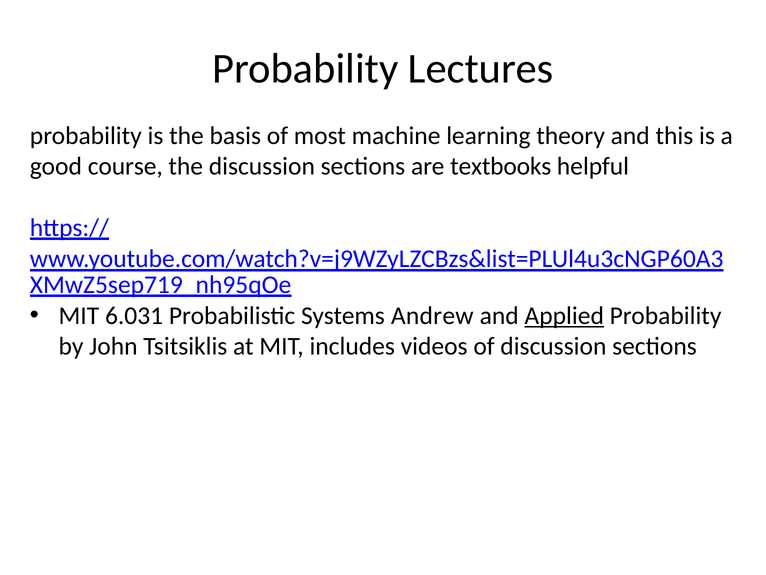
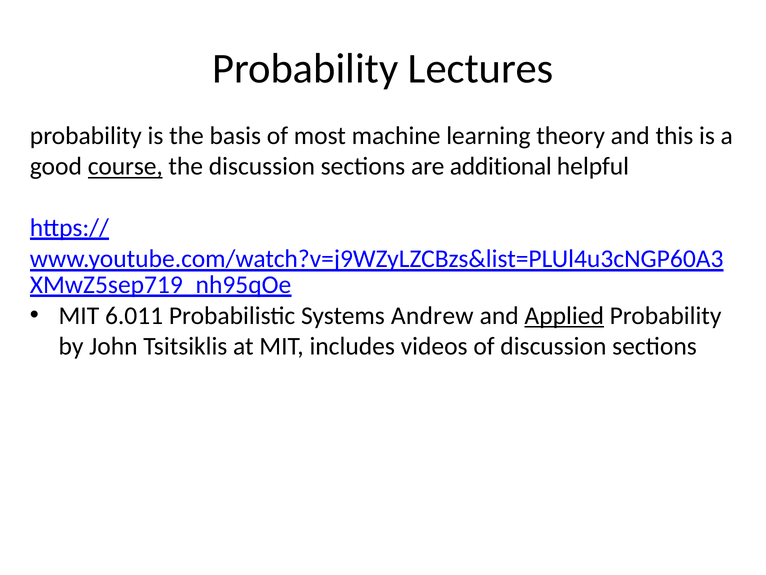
course underline: none -> present (125, 166)
textbooks: textbooks -> additional (501, 166)
6.031: 6.031 -> 6.011 (134, 316)
